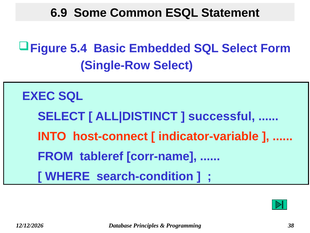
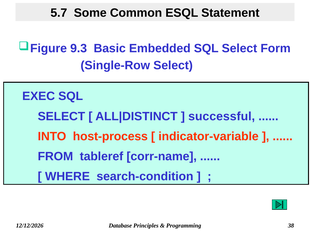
6.9: 6.9 -> 5.7 (59, 13)
5.4: 5.4 -> 9.3 (79, 48)
host-connect: host-connect -> host-process (110, 136)
